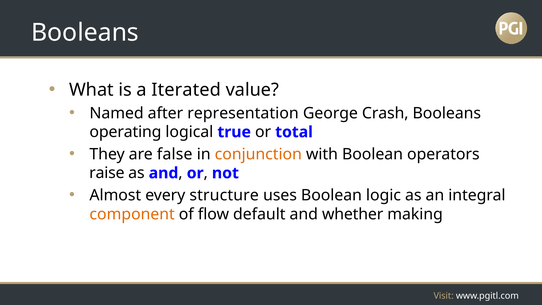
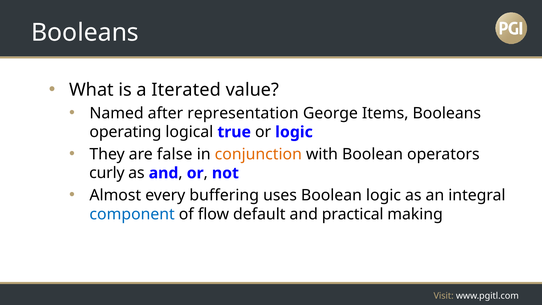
Crash: Crash -> Items (385, 113)
or total: total -> logic (294, 132)
raise: raise -> curly (107, 173)
structure: structure -> buffering (224, 195)
component colour: orange -> blue (132, 214)
whether: whether -> practical (353, 214)
